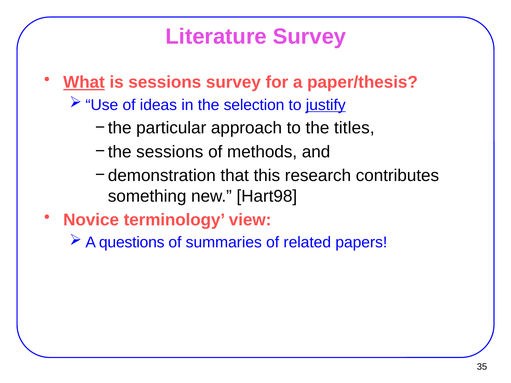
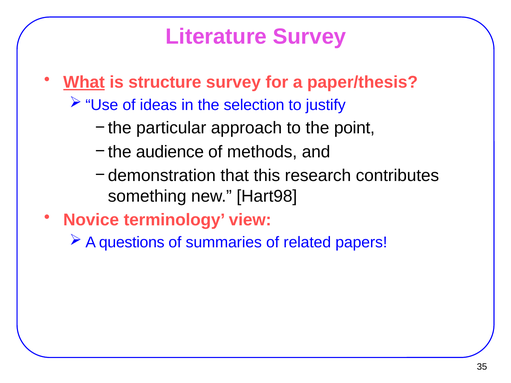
is sessions: sessions -> structure (165, 82)
justify underline: present -> none (326, 105)
titles: titles -> point (354, 128)
sessions: sessions -> audience (170, 152)
